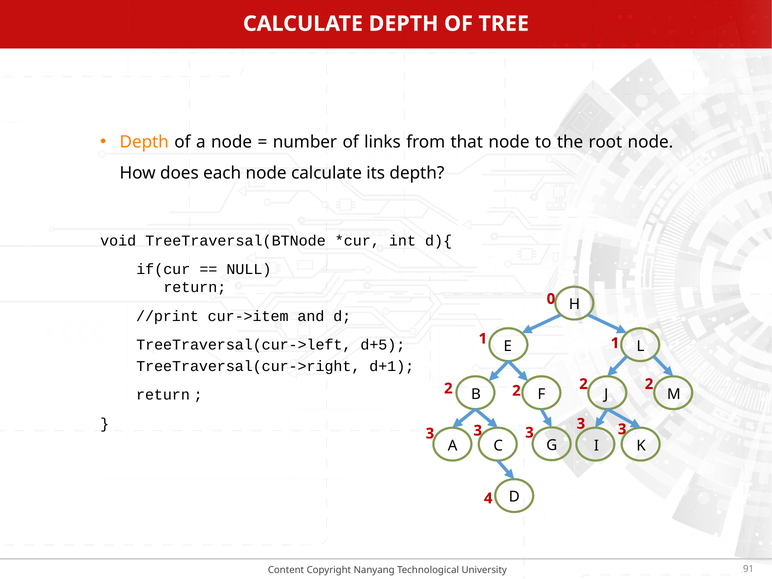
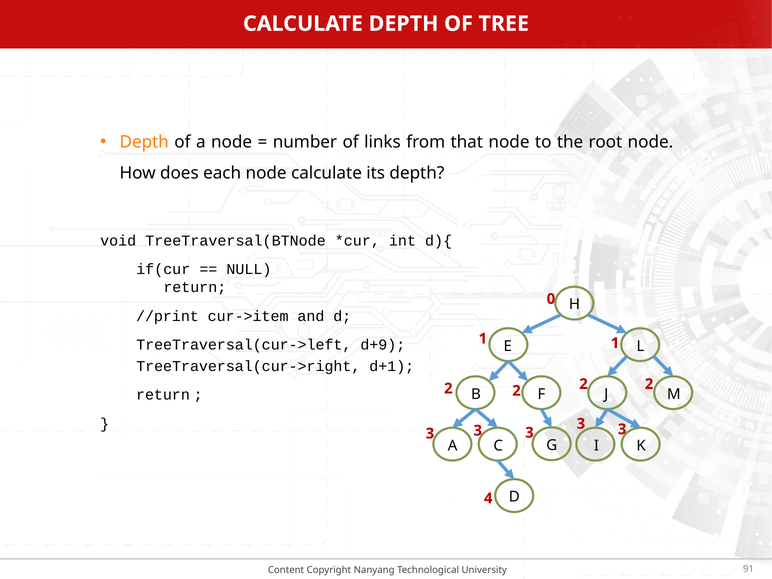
d+5: d+5 -> d+9 (383, 345)
